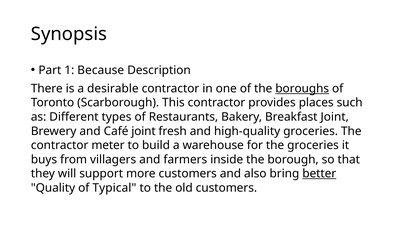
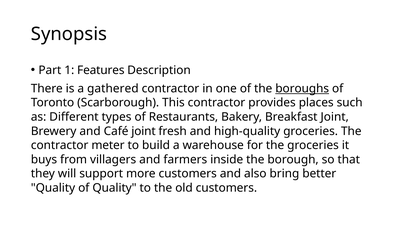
Because: Because -> Features (101, 70)
desirable: desirable -> gathered (113, 88)
better underline: present -> none (319, 174)
of Typical: Typical -> Quality (115, 188)
